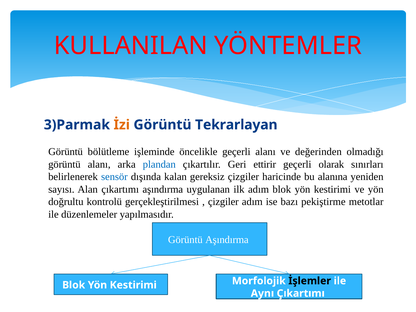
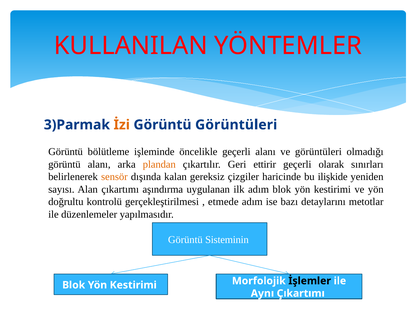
Görüntü Tekrarlayan: Tekrarlayan -> Görüntüleri (236, 125)
ve değerinden: değerinden -> görüntüleri (318, 152)
plandan colour: blue -> orange (159, 164)
sensör colour: blue -> orange (114, 177)
alanına: alanına -> ilişkide (333, 177)
çizgiler: çizgiler -> etmede (223, 202)
pekiştirme: pekiştirme -> detaylarını (323, 202)
Görüntü Aşındırma: Aşındırma -> Sisteminin (227, 240)
